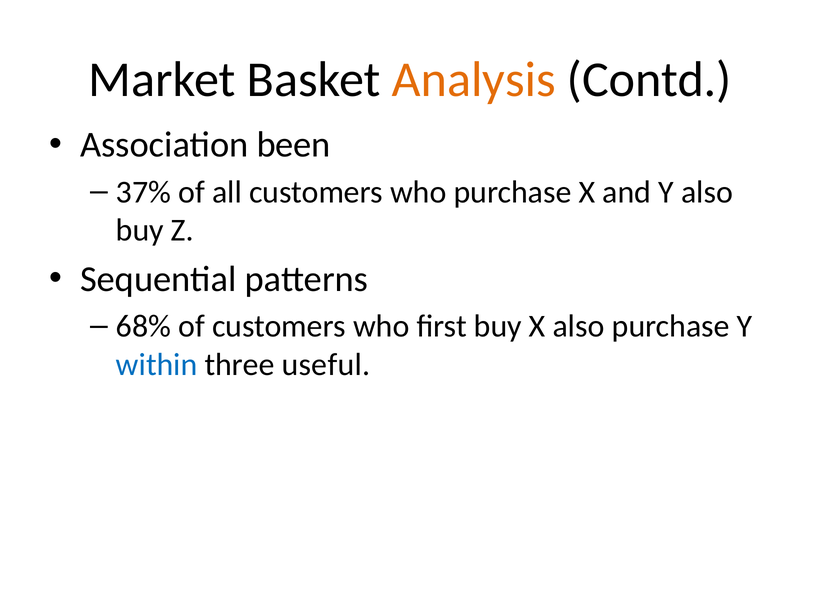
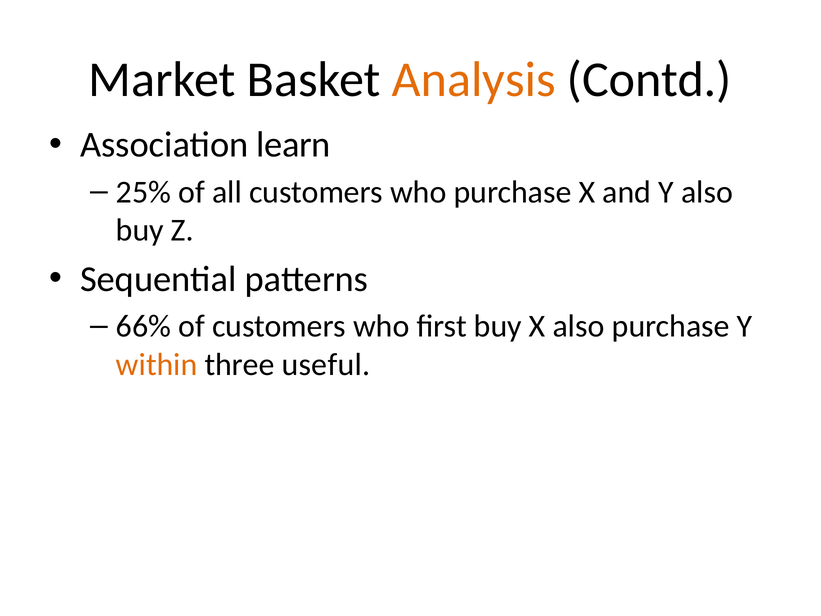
been: been -> learn (293, 145)
37%: 37% -> 25% (144, 192)
68%: 68% -> 66% (144, 326)
within colour: blue -> orange (157, 365)
